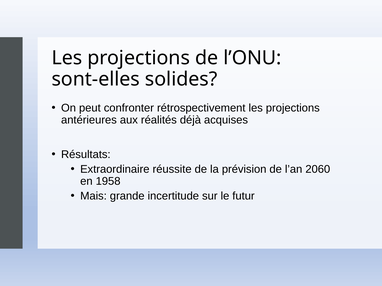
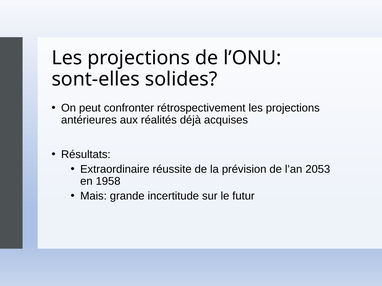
2060: 2060 -> 2053 (318, 169)
